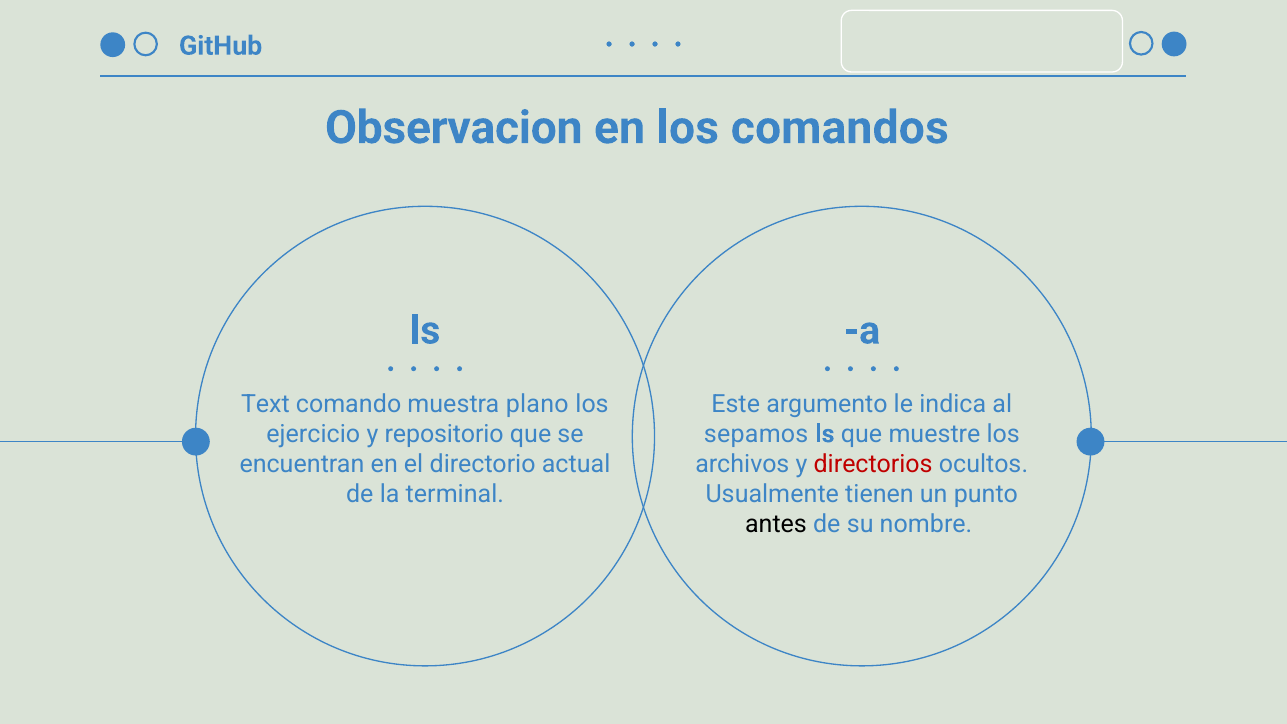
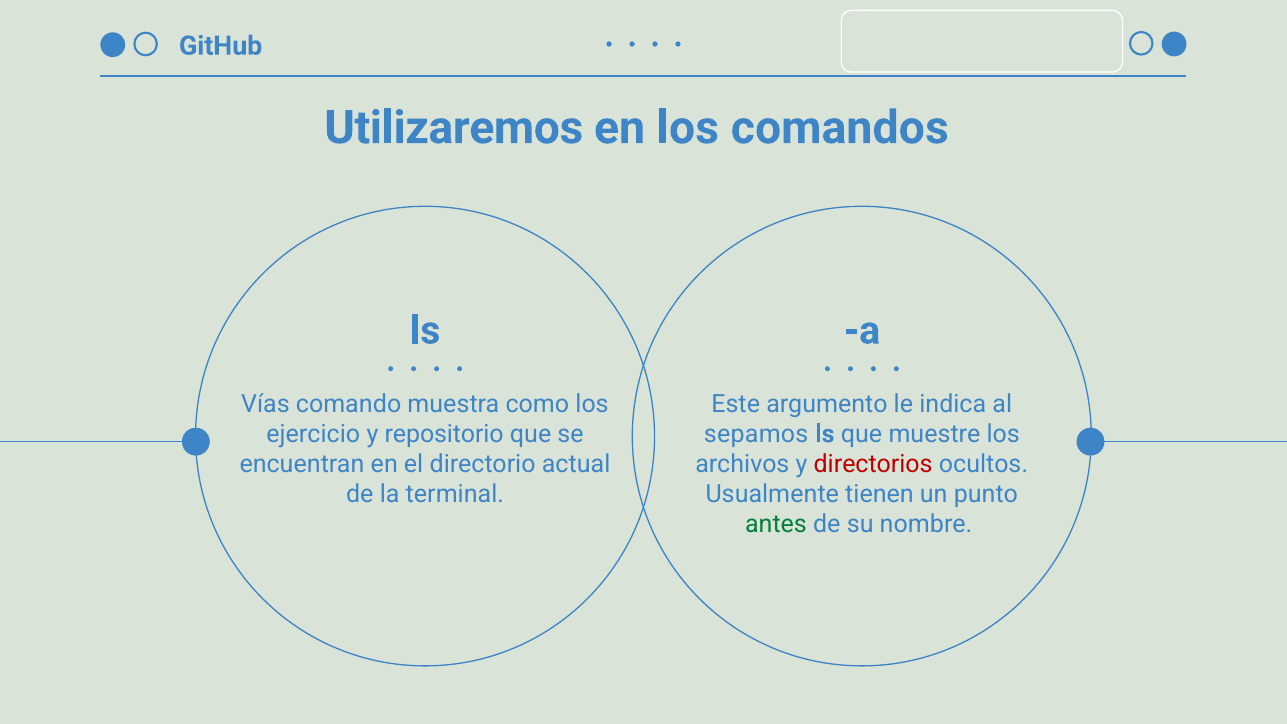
Observacion: Observacion -> Utilizaremos (454, 128)
Text: Text -> Vías (265, 404)
plano: plano -> como (537, 404)
antes colour: black -> green (776, 524)
